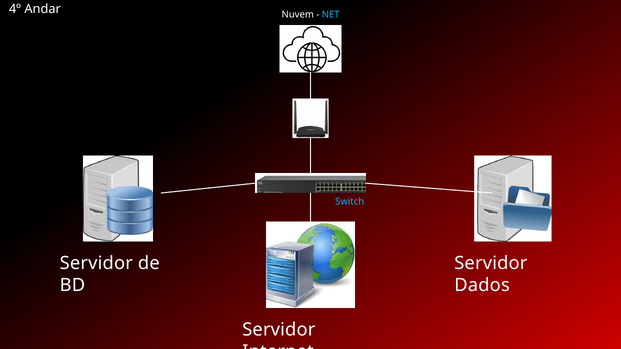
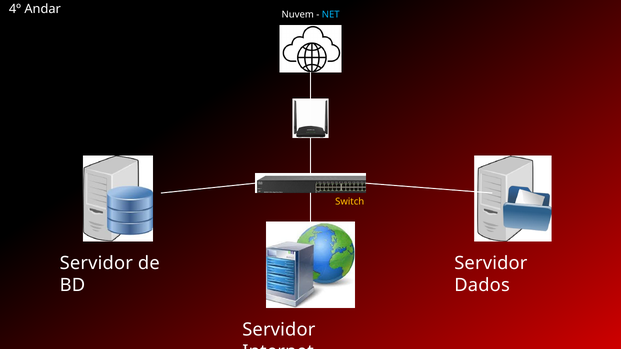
Switch colour: light blue -> yellow (350, 202)
